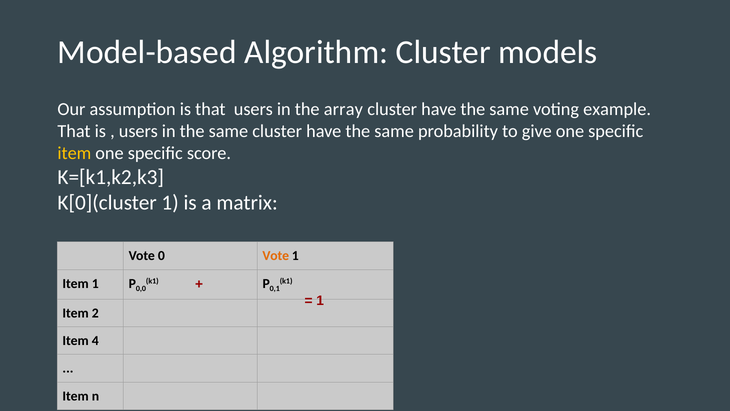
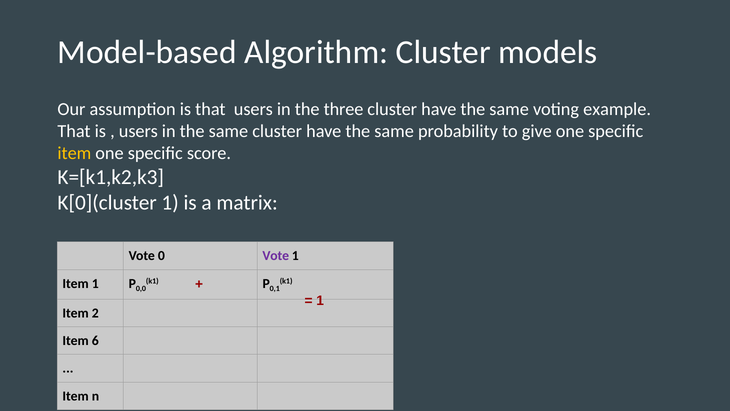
array: array -> three (344, 109)
Vote colour: orange -> purple (276, 256)
4: 4 -> 6 (95, 340)
